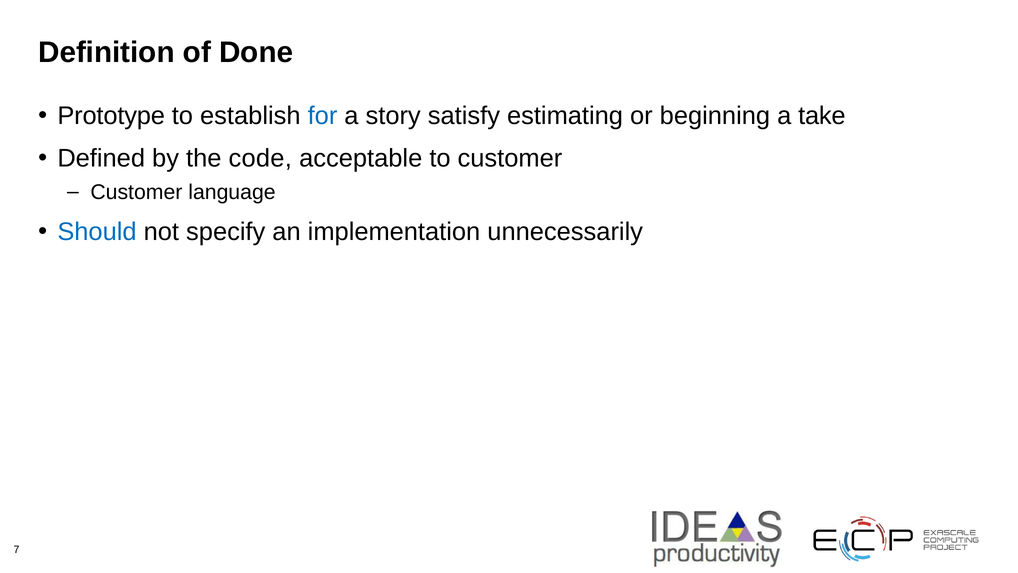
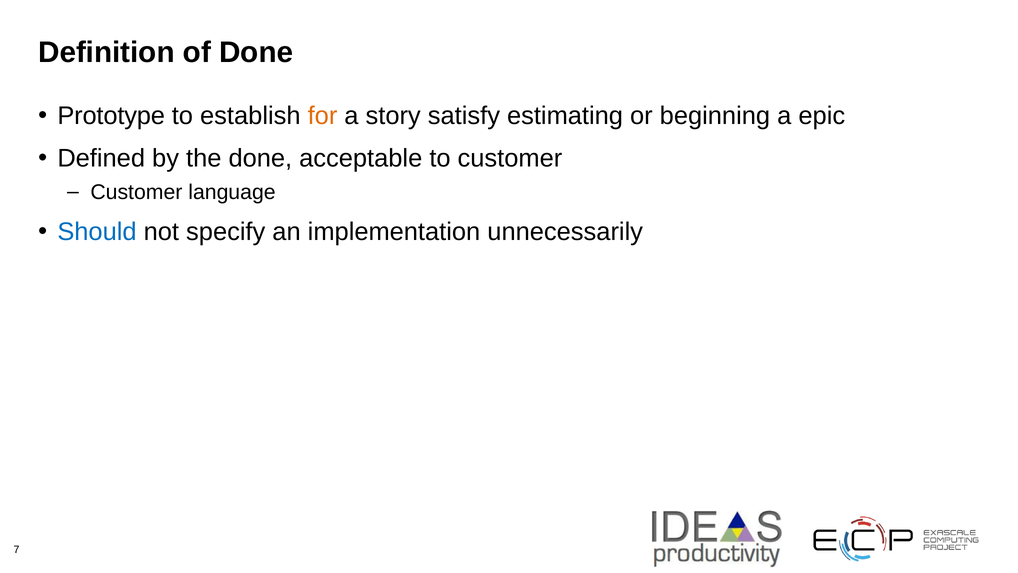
for colour: blue -> orange (323, 116)
take: take -> epic (822, 116)
the code: code -> done (260, 158)
